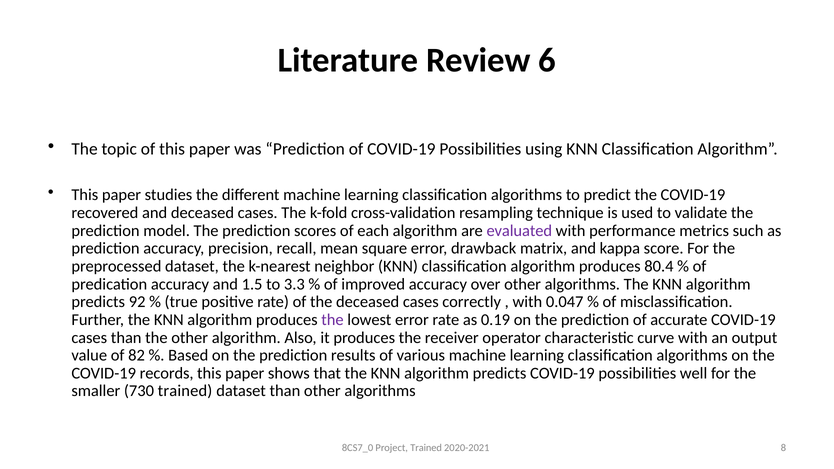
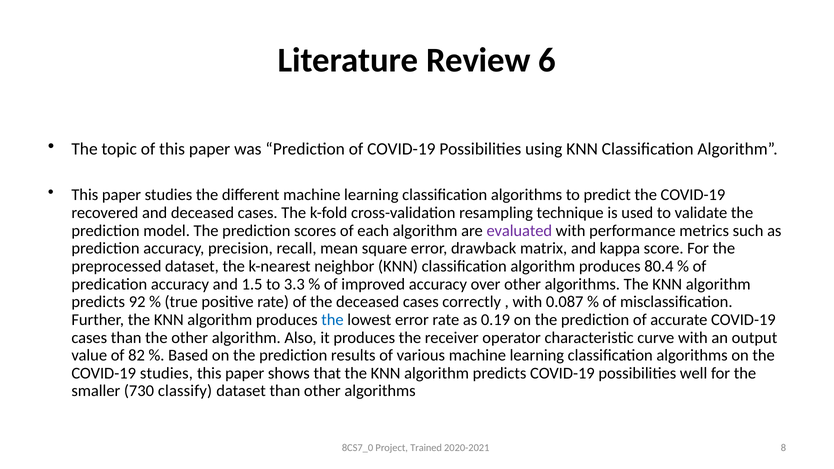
0.047: 0.047 -> 0.087 (565, 302)
the colour: purple -> blue (332, 320)
COVID-19 records: records -> studies (166, 373)
730 trained: trained -> classify (185, 391)
